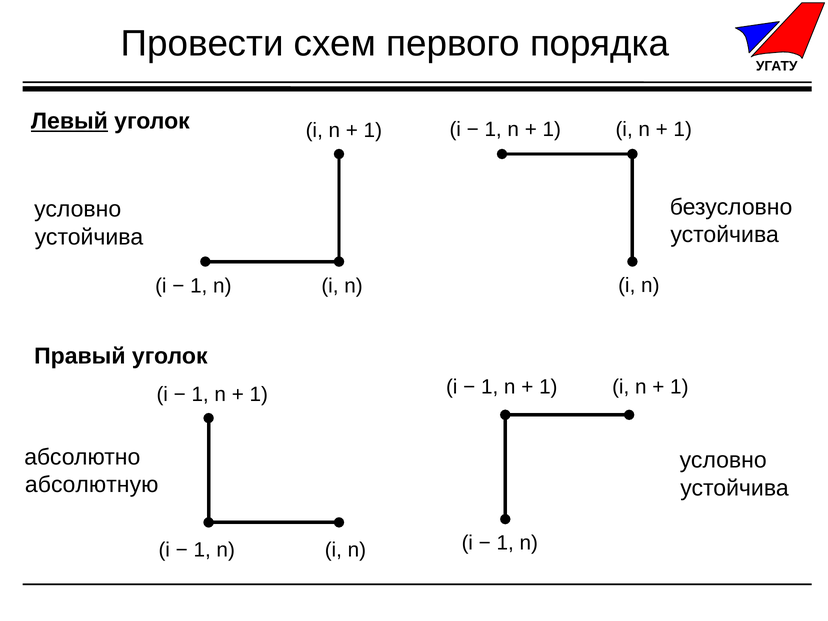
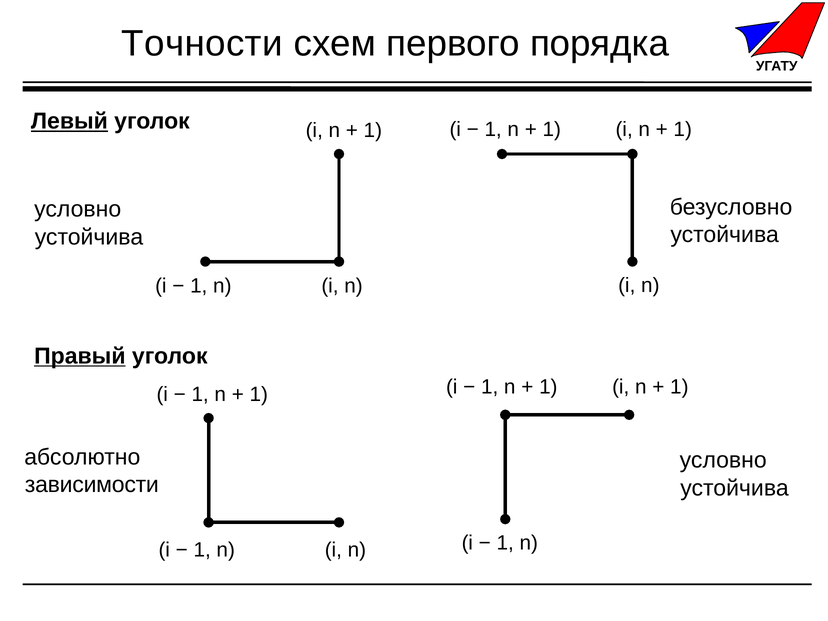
Провести: Провести -> Точности (202, 44)
Правый underline: none -> present (80, 356)
абсолютную: абсолютную -> зависимости (92, 485)
